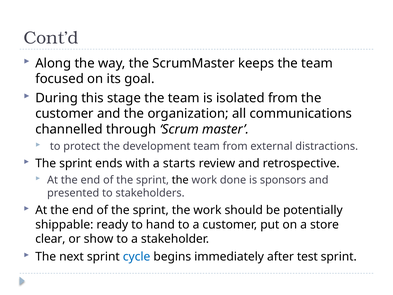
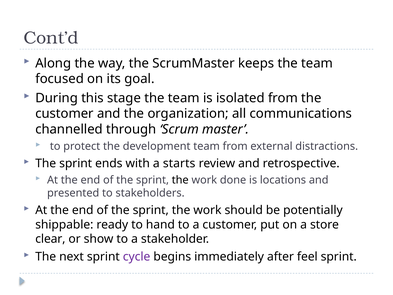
sponsors: sponsors -> locations (283, 180)
cycle colour: blue -> purple (137, 256)
test: test -> feel (307, 256)
